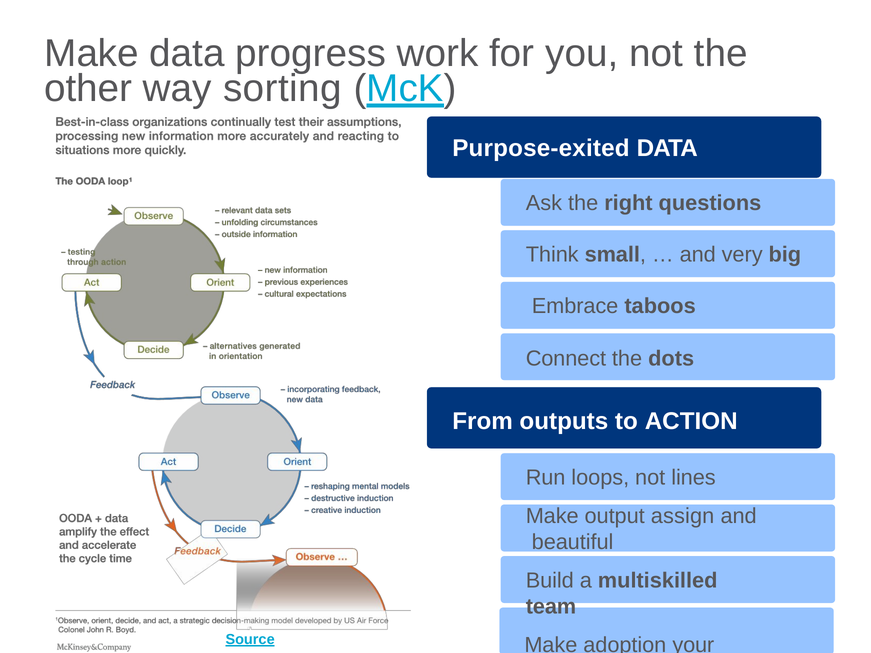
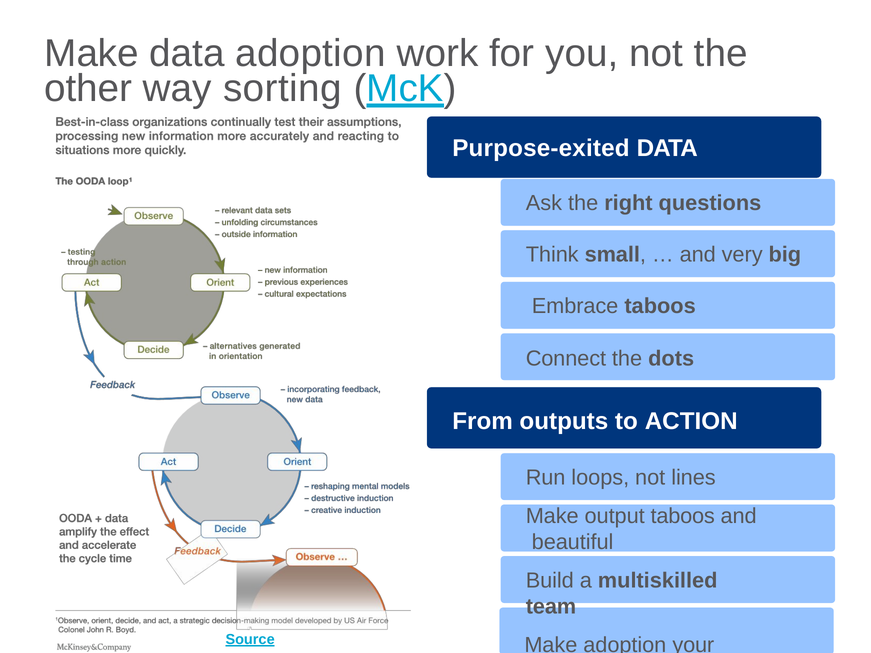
data progress: progress -> adoption (310, 54)
output assign: assign -> taboos (683, 516)
